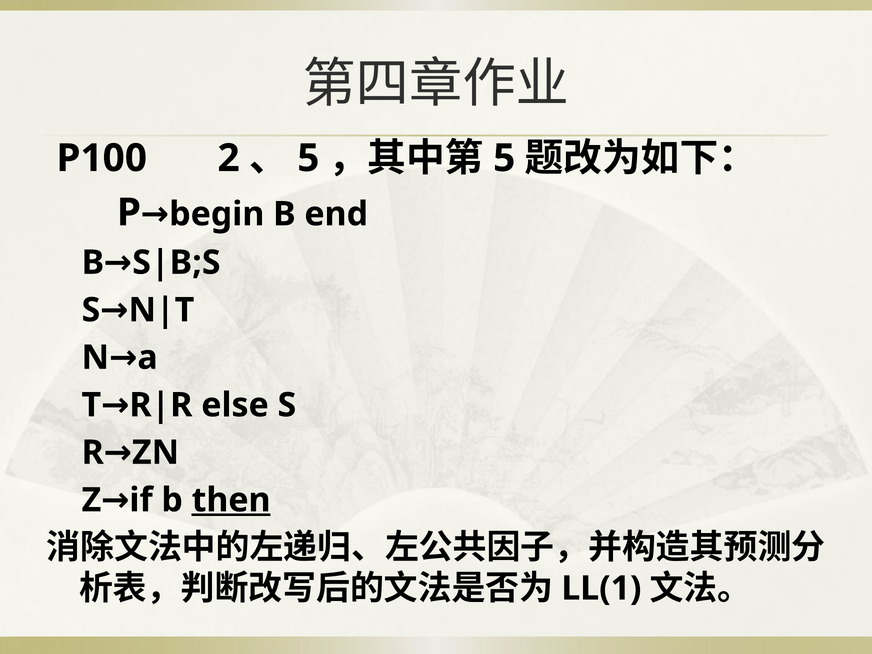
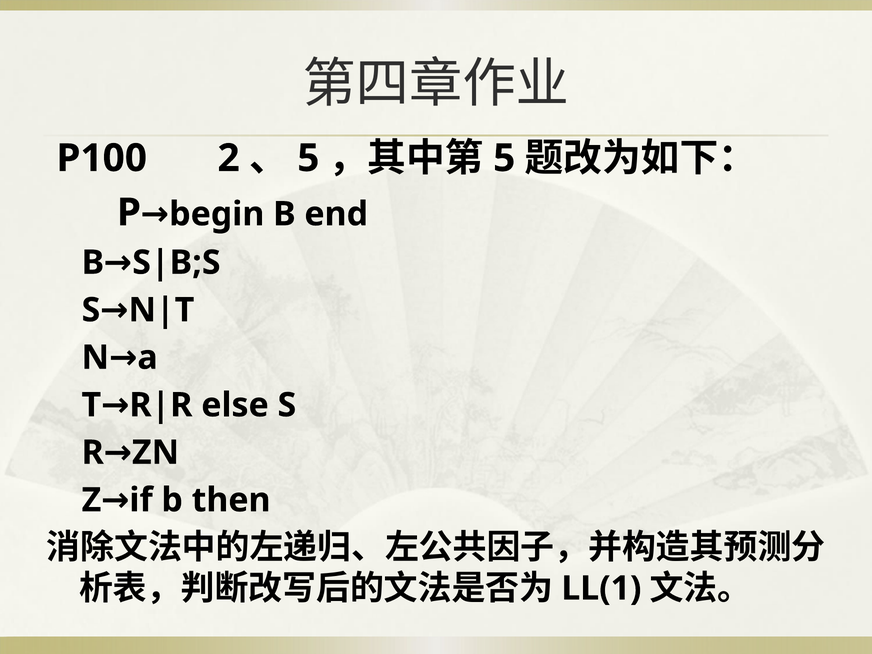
then underline: present -> none (231, 500)
